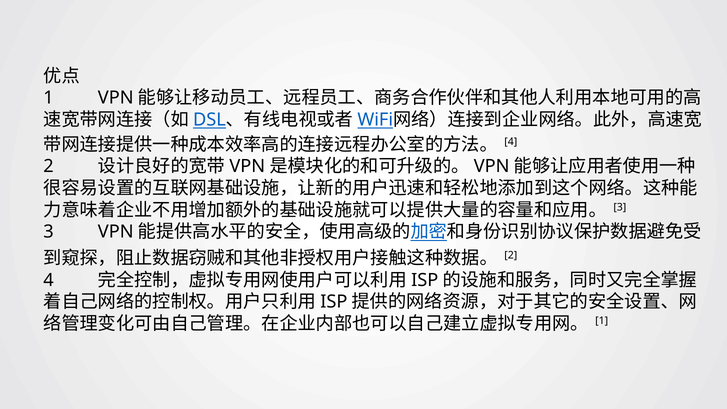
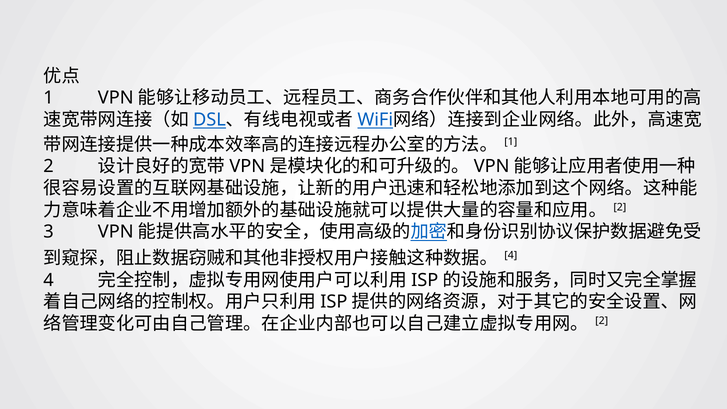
4: 4 -> 1 (511, 142)
3: 3 -> 2 (620, 207)
2: 2 -> 4 (511, 255)
1: 1 -> 2 (602, 321)
